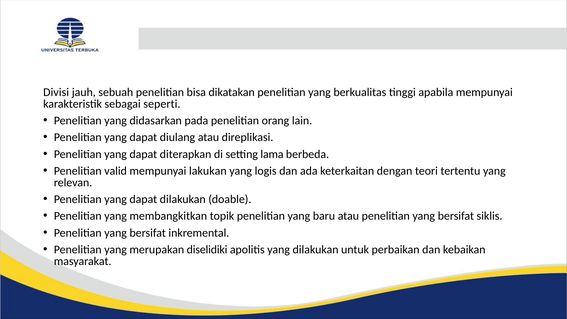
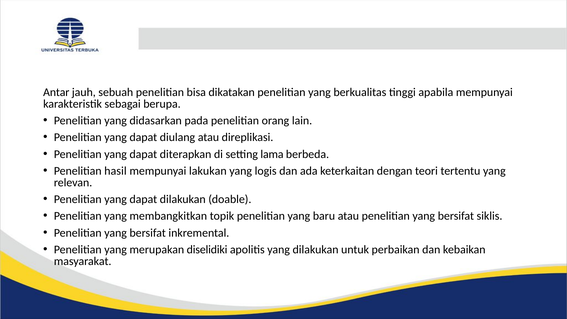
Divisi: Divisi -> Antar (56, 92)
seperti: seperti -> berupa (162, 104)
valid: valid -> hasil (115, 171)
